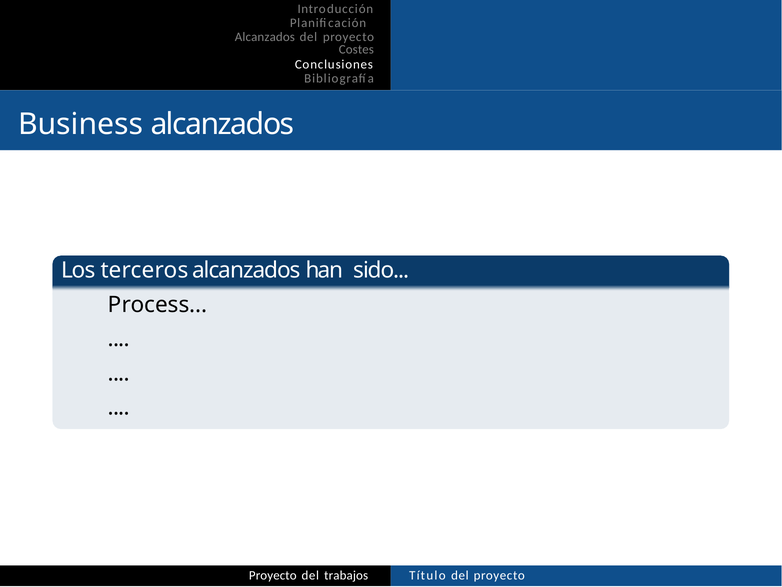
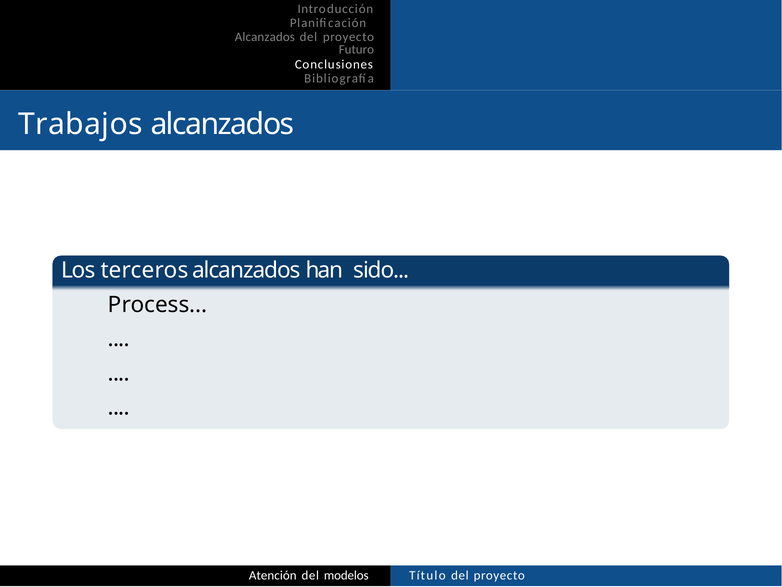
Costes: Costes -> Futuro (356, 50)
Business: Business -> Trabajos (80, 124)
Proyecto: Proyecto -> Atención (273, 576)
trabajos: trabajos -> modelos (346, 576)
